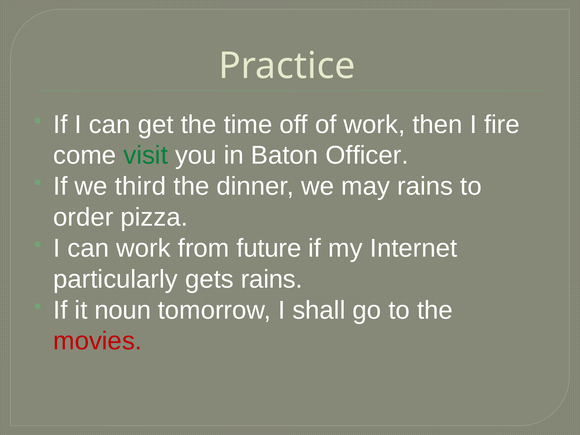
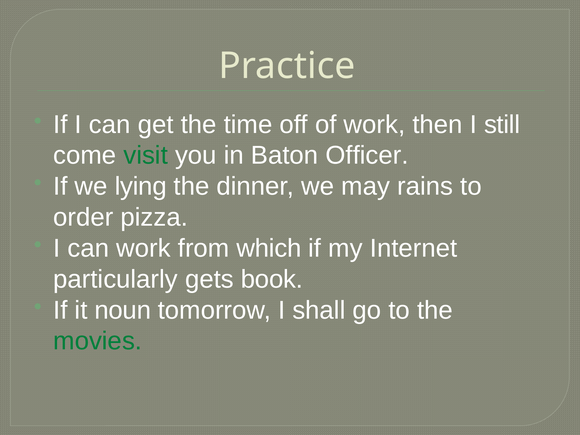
fire: fire -> still (502, 125)
third: third -> lying (141, 186)
future: future -> which (269, 248)
gets rains: rains -> book (272, 279)
movies colour: red -> green (98, 341)
